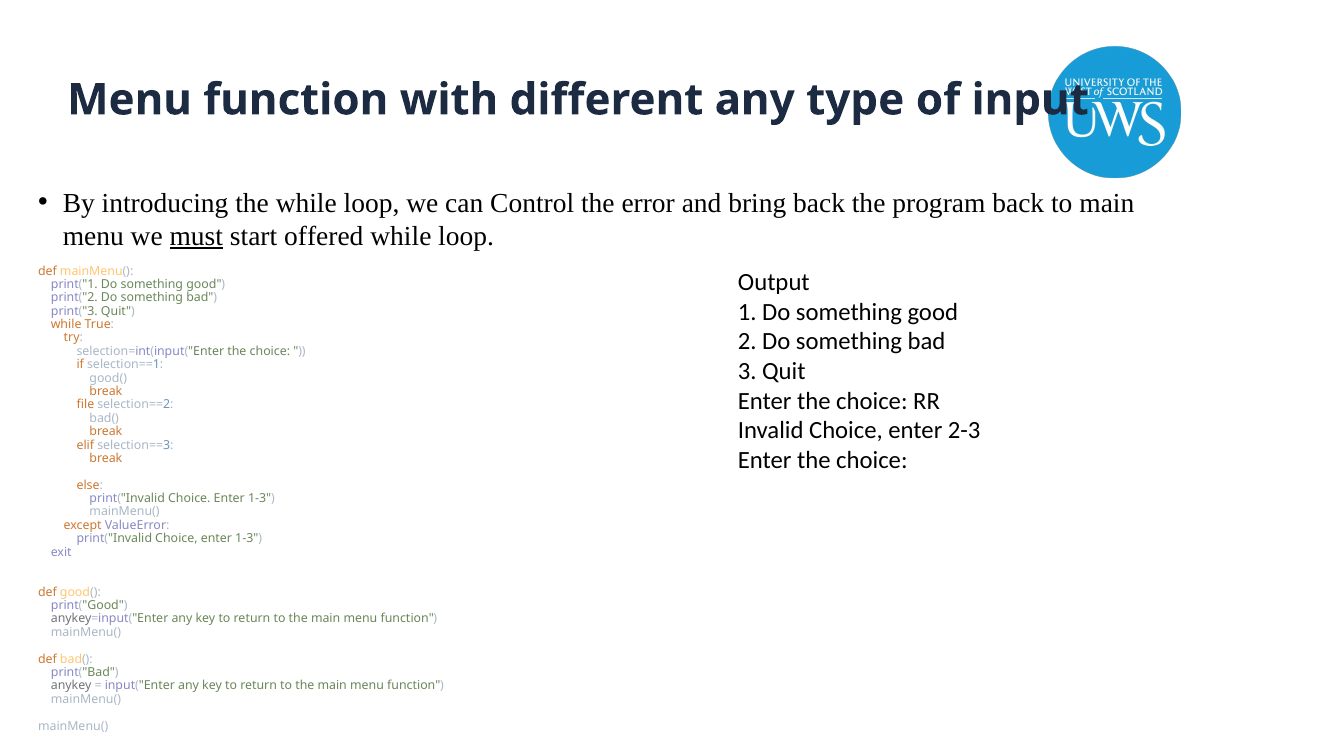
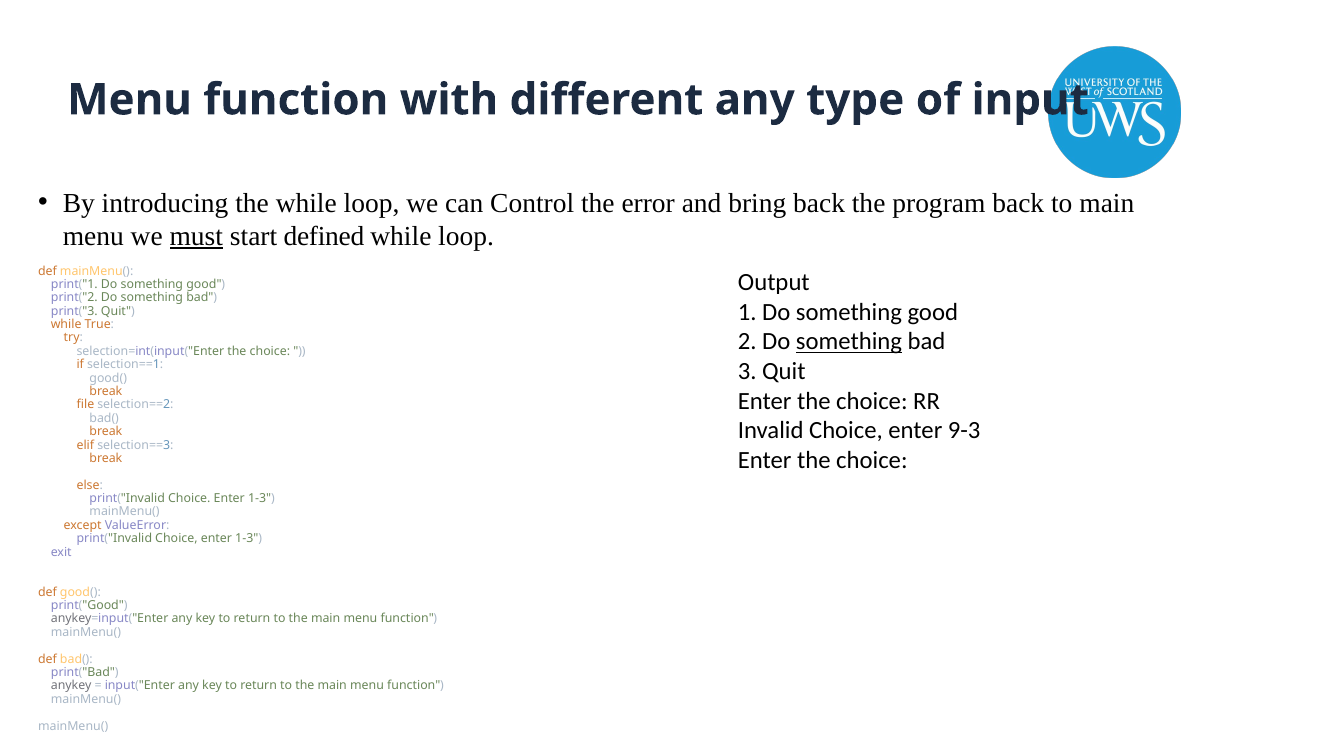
offered: offered -> defined (324, 236)
something underline: none -> present (849, 342)
2-3: 2-3 -> 9-3 (964, 431)
